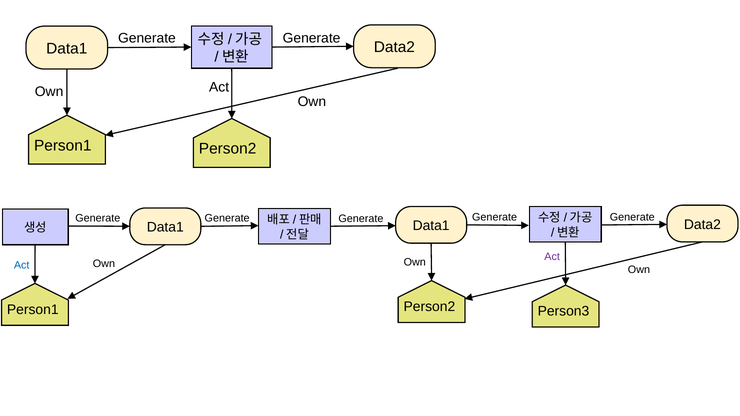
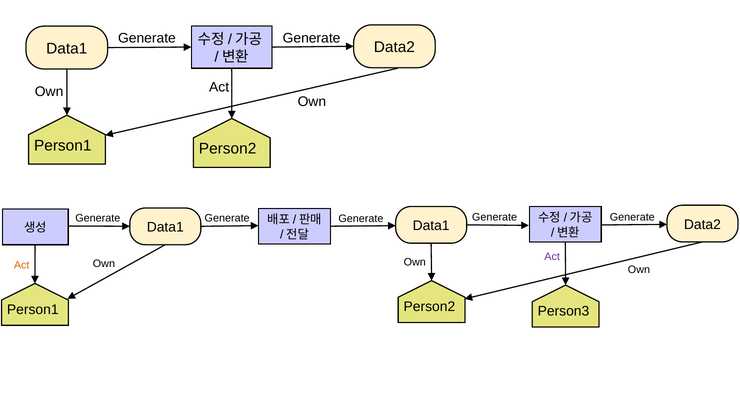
Act colour: blue -> orange (22, 266)
